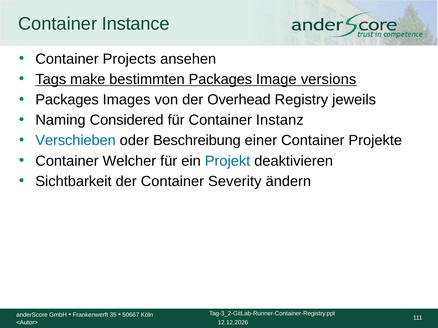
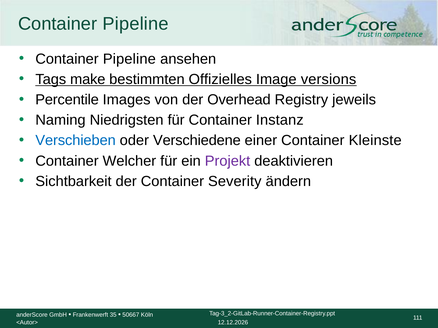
Instance: Instance -> Pipeline (136, 24)
Projects: Projects -> Pipeline (129, 59)
bestimmten Packages: Packages -> Offizielles (220, 79)
Packages: Packages -> Percentile (67, 100)
Considered: Considered -> Niedrigsten (127, 120)
Beschreibung: Beschreibung -> Verschiedene (197, 141)
Projekte: Projekte -> Kleinste (375, 141)
Projekt colour: blue -> purple (228, 161)
